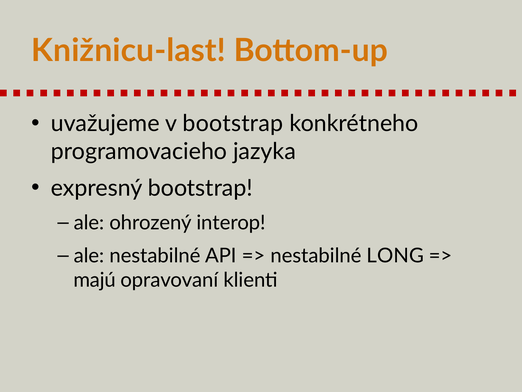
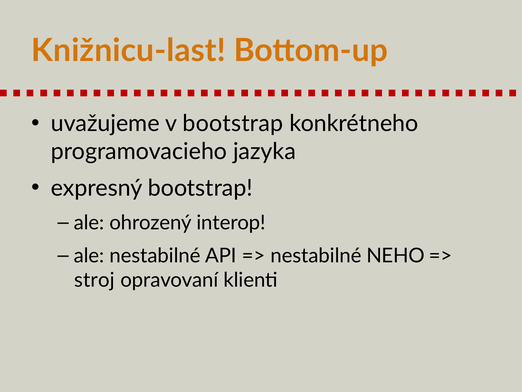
LONG: LONG -> NEHO (396, 256)
majú: majú -> stroj (94, 280)
